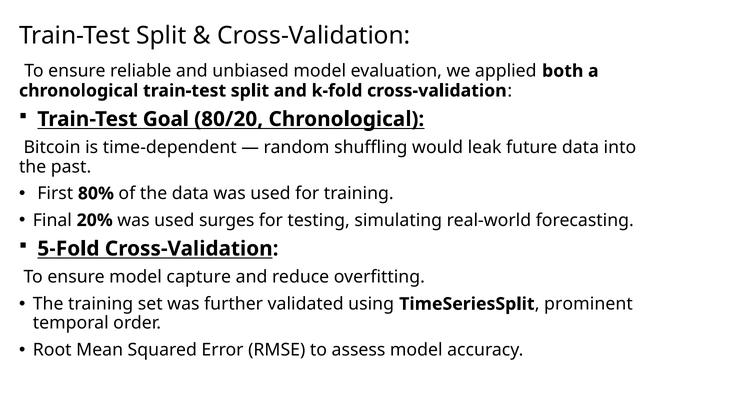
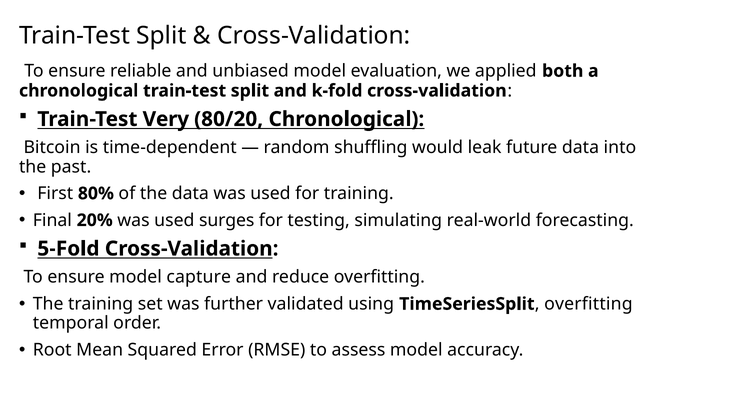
Goal: Goal -> Very (166, 119)
prominent: prominent -> overfitting (588, 304)
